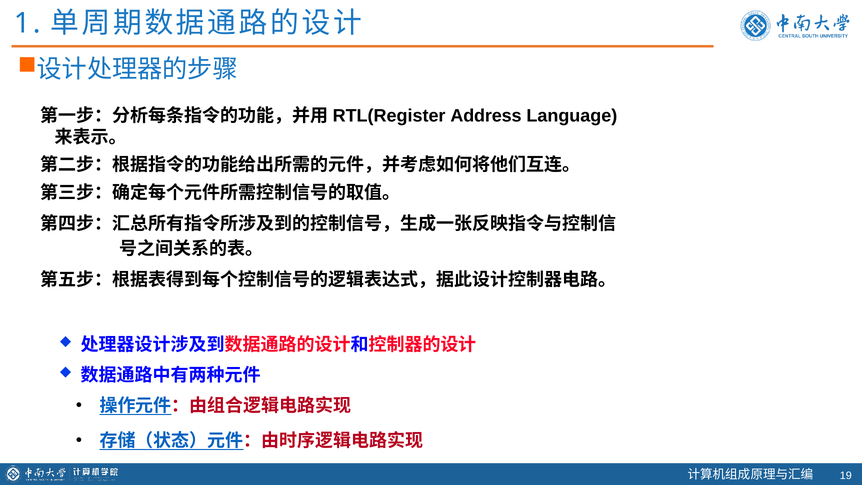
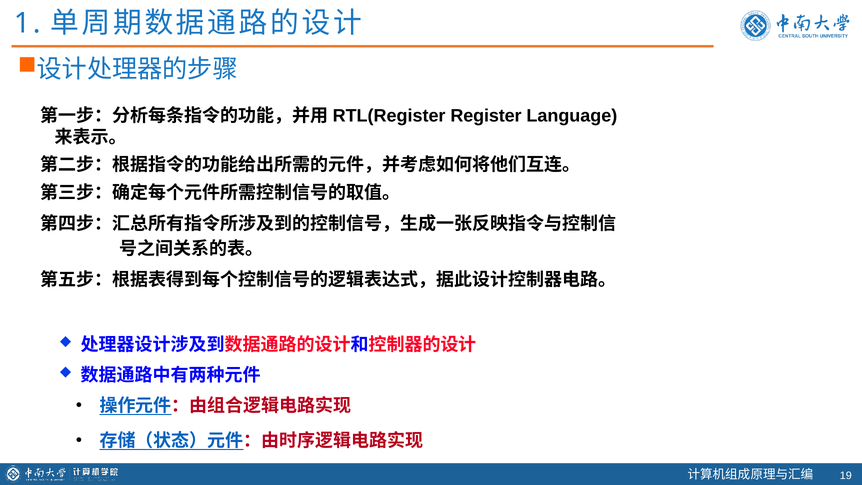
Address: Address -> Register (486, 116)
